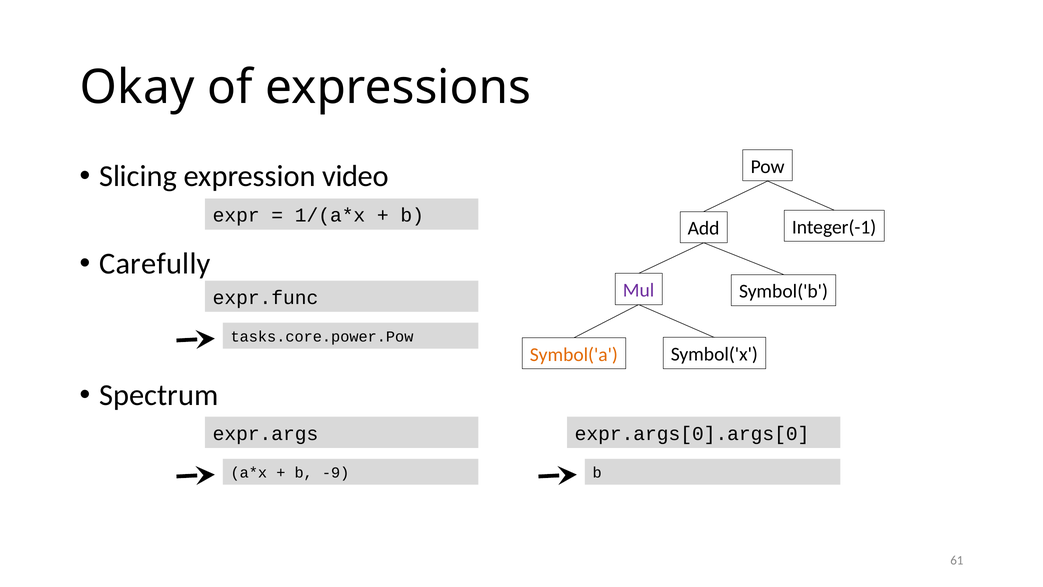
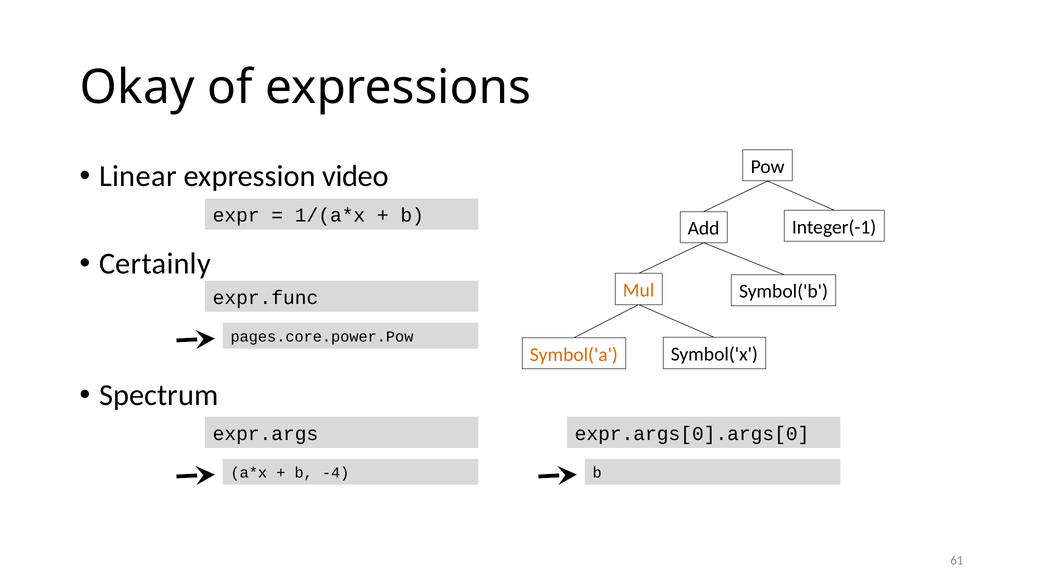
Slicing: Slicing -> Linear (138, 176)
Carefully: Carefully -> Certainly (155, 264)
Mul colour: purple -> orange (639, 290)
tasks.core.power.Pow: tasks.core.power.Pow -> pages.core.power.Pow (322, 337)
-9: -9 -> -4 (336, 473)
